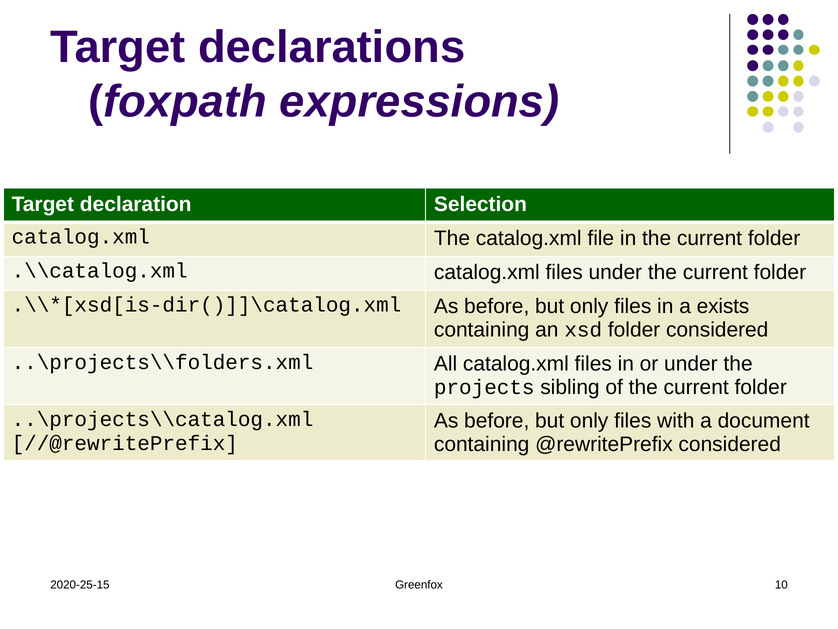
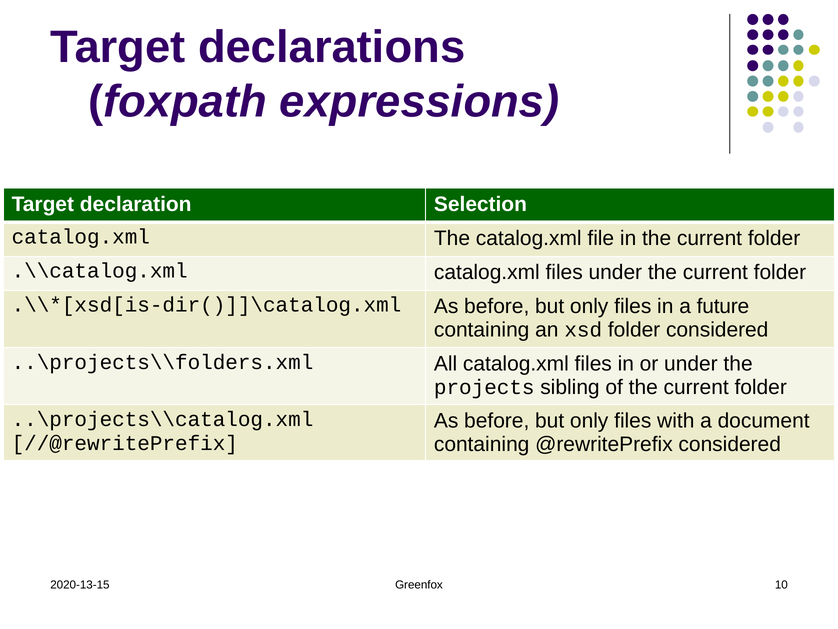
exists: exists -> future (723, 306)
2020-25-15: 2020-25-15 -> 2020-13-15 (80, 585)
